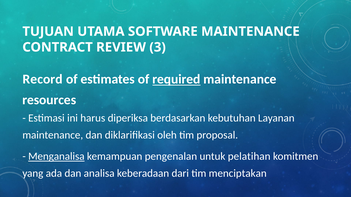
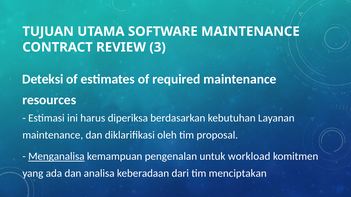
Record: Record -> Deteksi (43, 79)
required underline: present -> none (176, 79)
pelatihan: pelatihan -> workload (249, 157)
